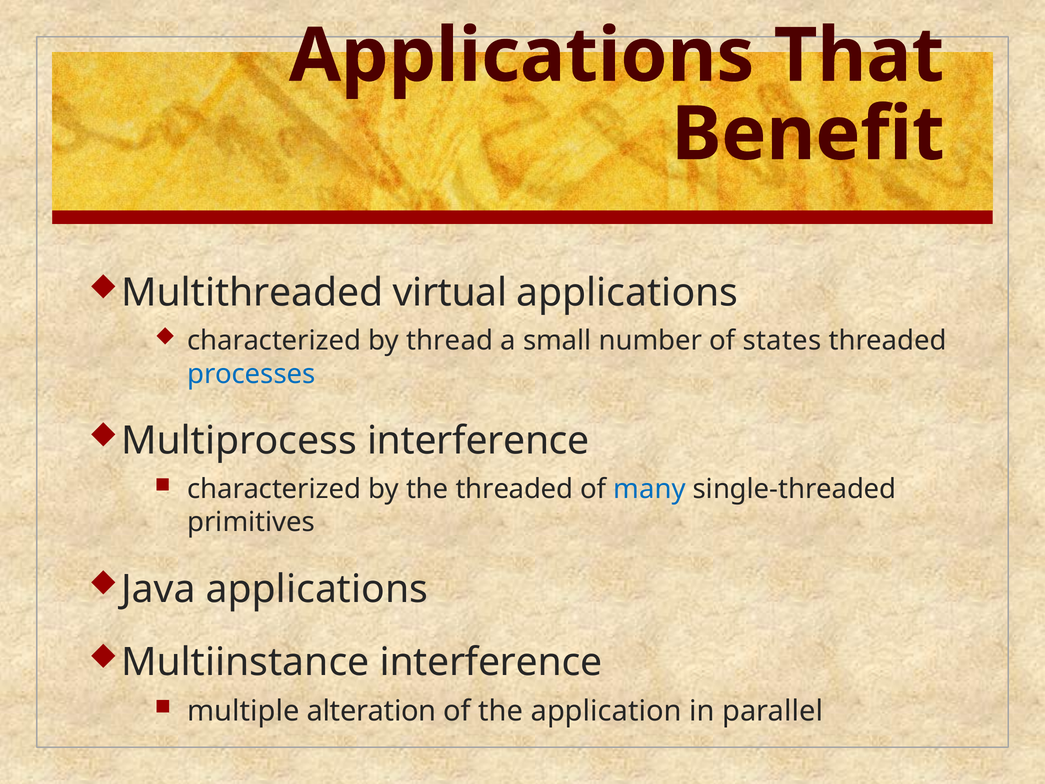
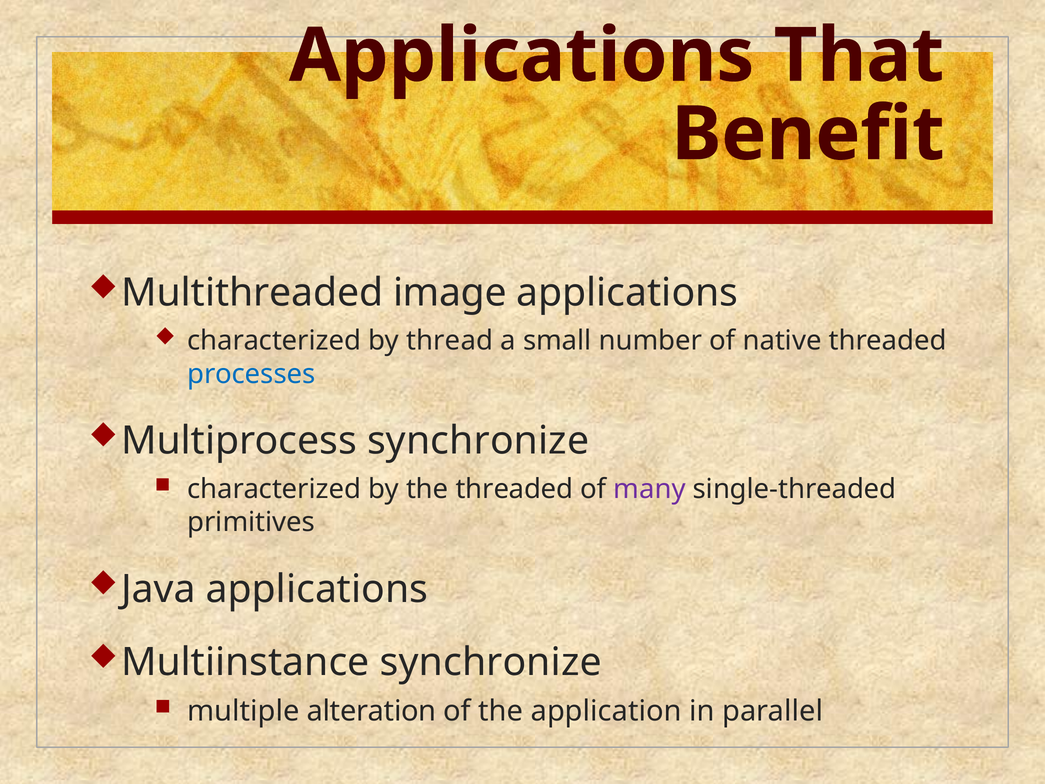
virtual: virtual -> image (450, 293)
states: states -> native (782, 341)
Multiprocess interference: interference -> synchronize (478, 441)
many colour: blue -> purple (650, 489)
Multiinstance interference: interference -> synchronize (491, 662)
